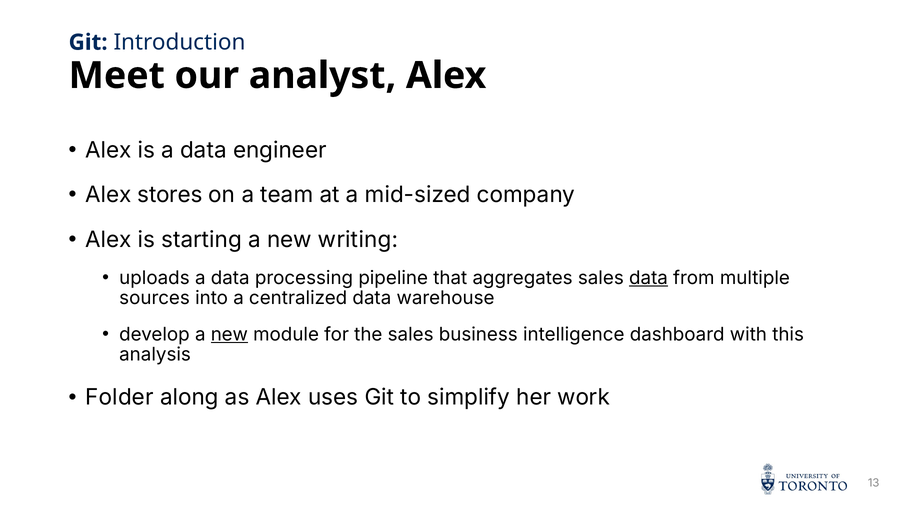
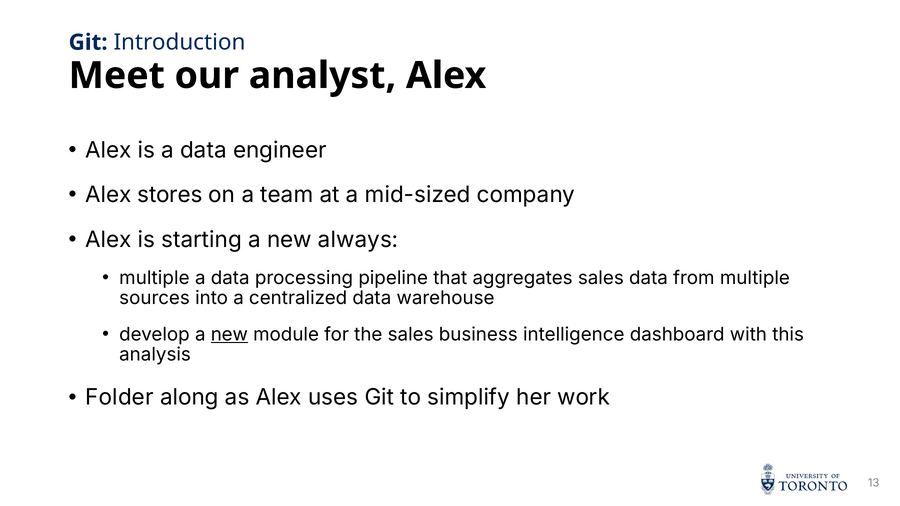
writing: writing -> always (358, 240)
uploads: uploads -> multiple (154, 278)
data underline: present -> none (648, 278)
